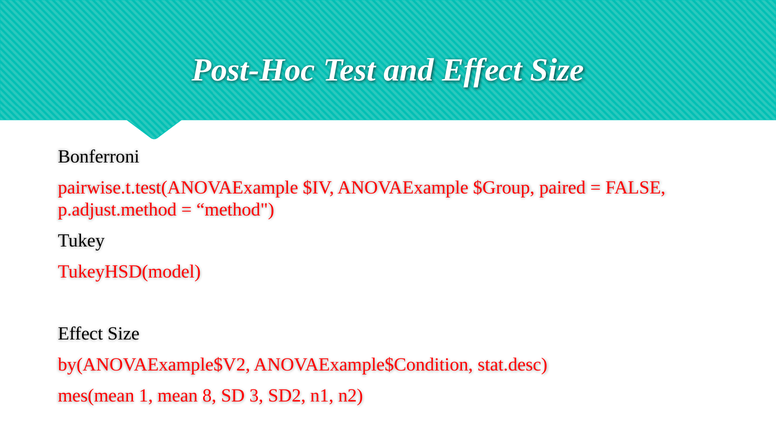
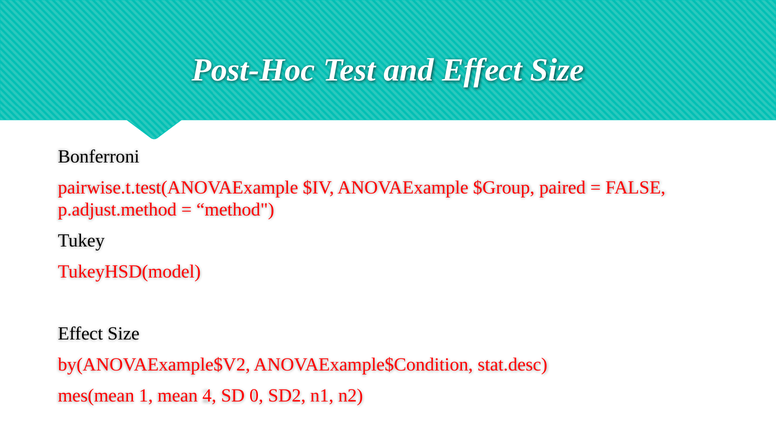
8: 8 -> 4 (209, 396)
3: 3 -> 0 (256, 396)
